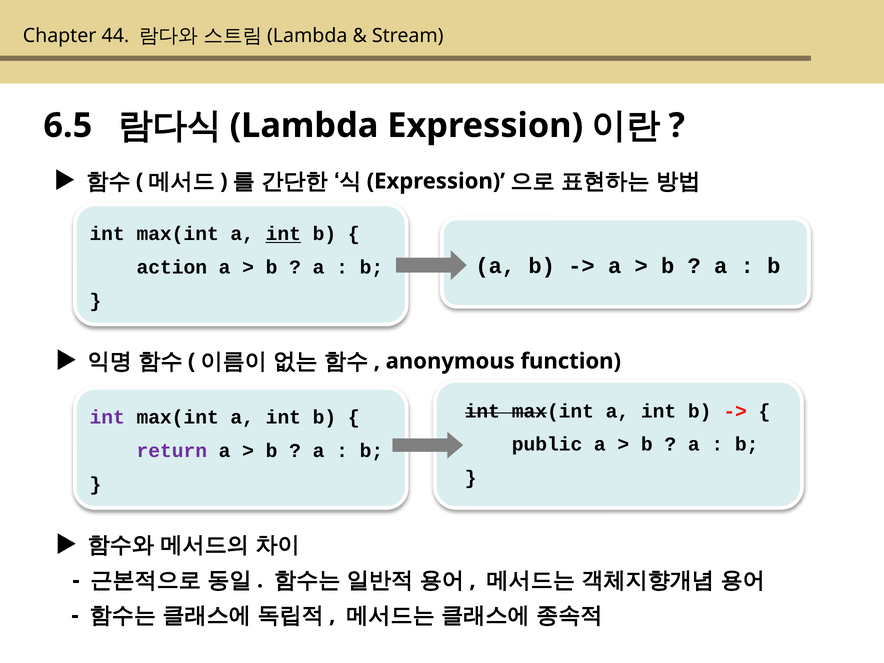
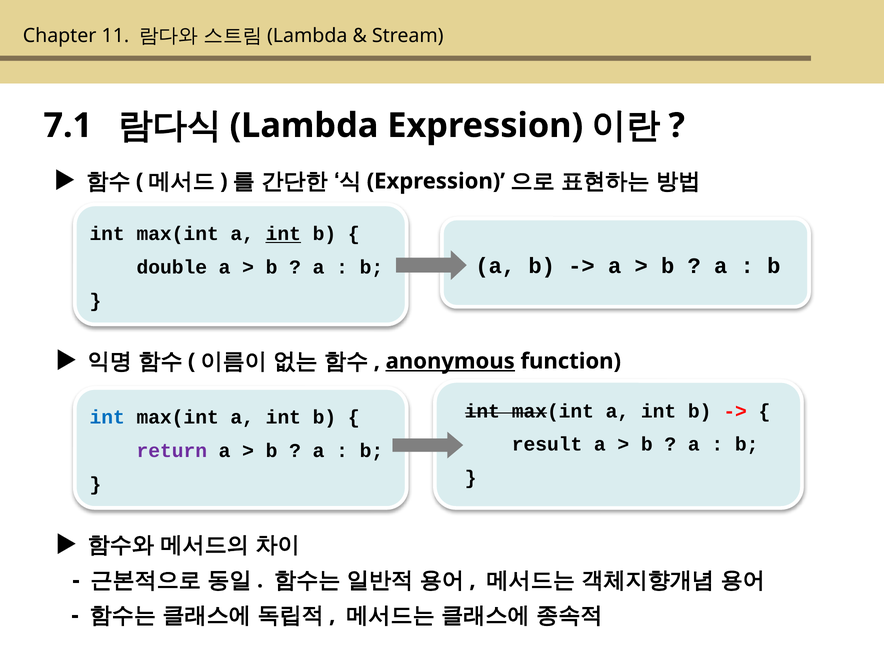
44: 44 -> 11 (115, 36)
6.5: 6.5 -> 7.1 (68, 126)
action: action -> double (172, 267)
anonymous underline: none -> present (450, 361)
int colour: purple -> blue (107, 417)
public: public -> result (547, 445)
